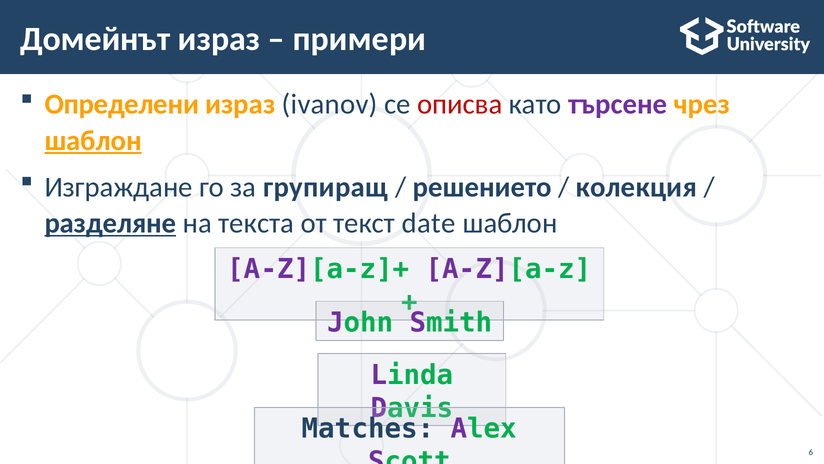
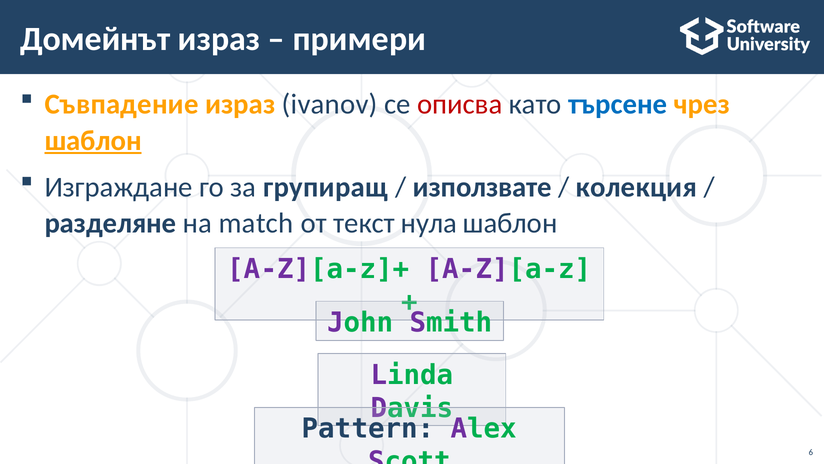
Определени: Определени -> Съвпадение (122, 104)
търсене colour: purple -> blue (618, 104)
решението: решението -> използвате (482, 187)
разделяне underline: present -> none (110, 223)
текста: текста -> match (256, 223)
date: date -> нула (429, 223)
Matches: Matches -> Pattern (368, 428)
